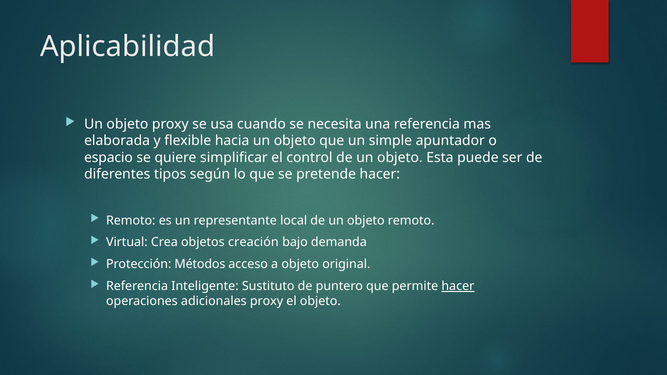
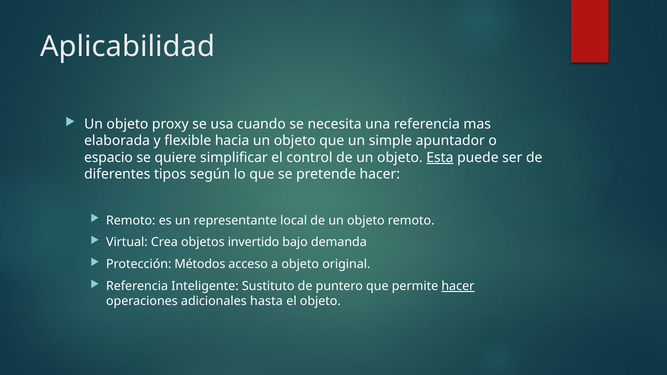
Esta underline: none -> present (440, 157)
creación: creación -> invertido (254, 242)
adicionales proxy: proxy -> hasta (266, 301)
